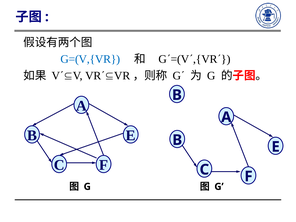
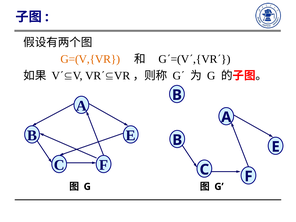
G=(V,{VR colour: blue -> orange (90, 59)
